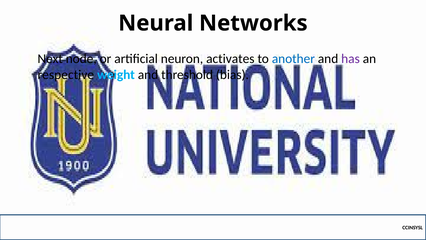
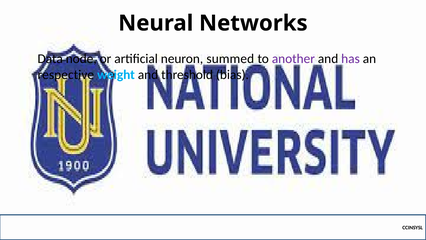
Next: Next -> Data (50, 59)
activates: activates -> summed (230, 59)
another colour: blue -> purple (293, 59)
